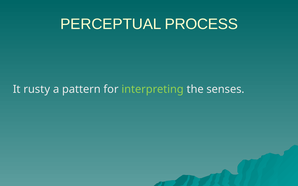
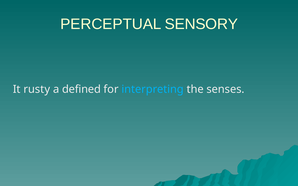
PROCESS: PROCESS -> SENSORY (201, 24)
pattern: pattern -> defined (81, 89)
interpreting colour: light green -> light blue (153, 89)
